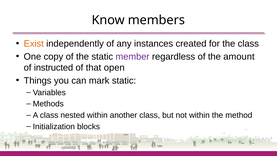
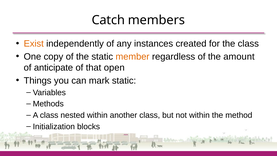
Know: Know -> Catch (108, 20)
member colour: purple -> orange (133, 57)
instructed: instructed -> anticipate (53, 68)
